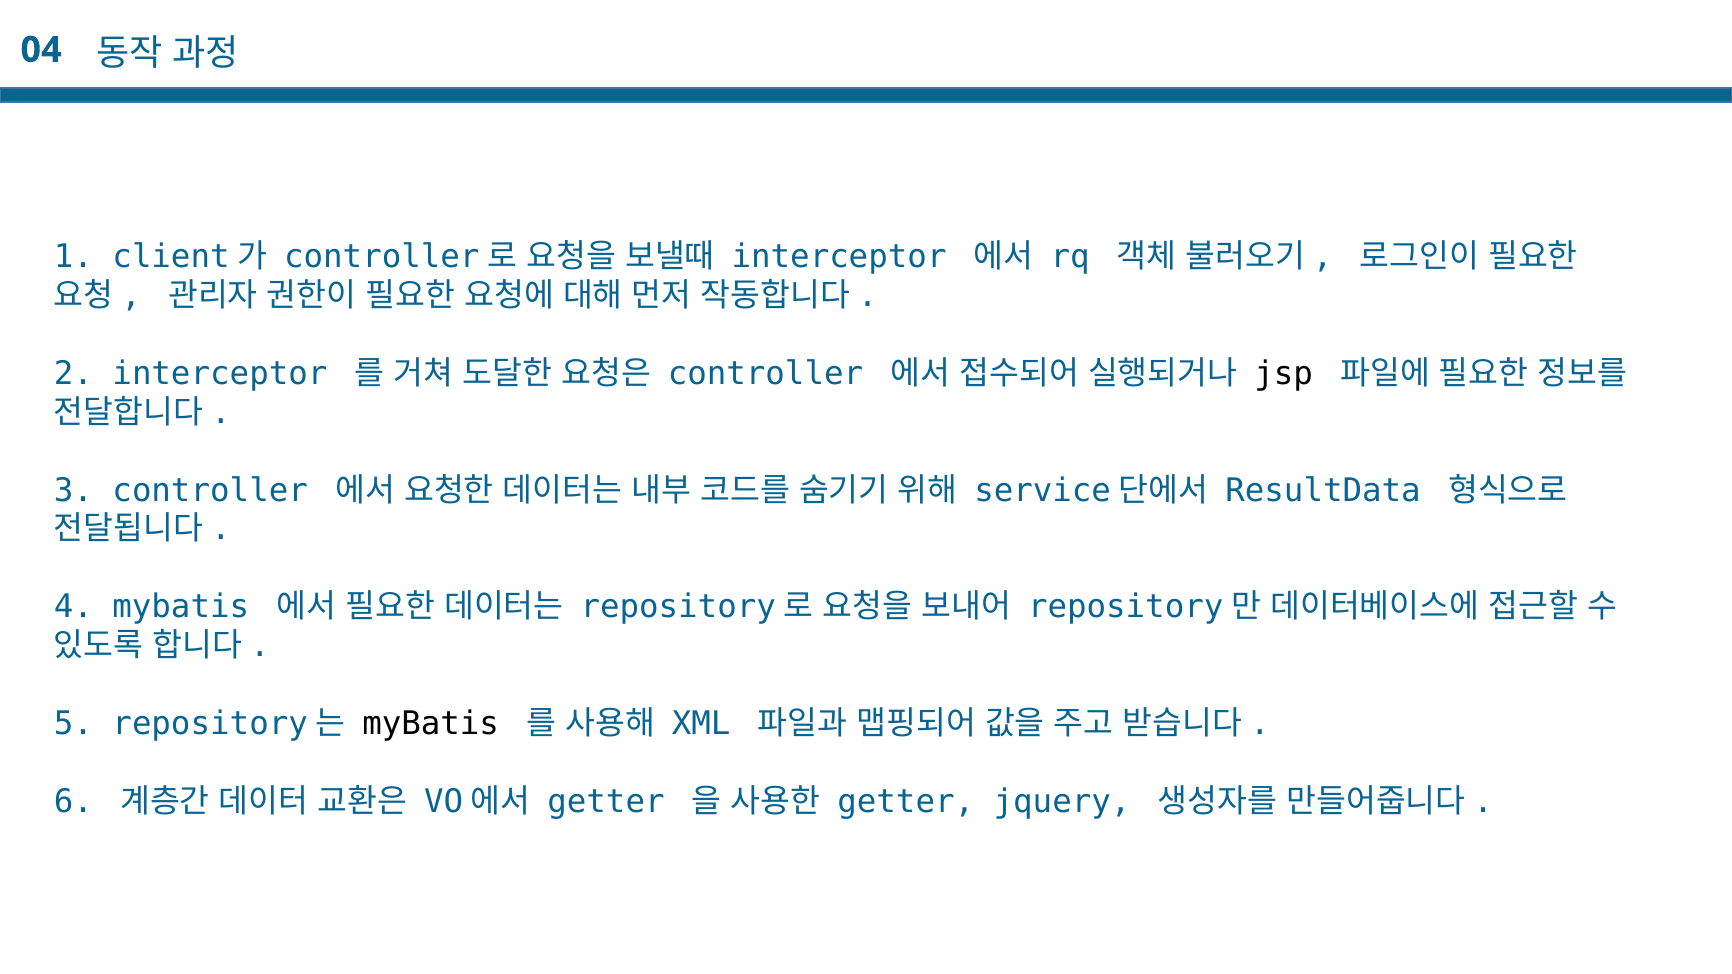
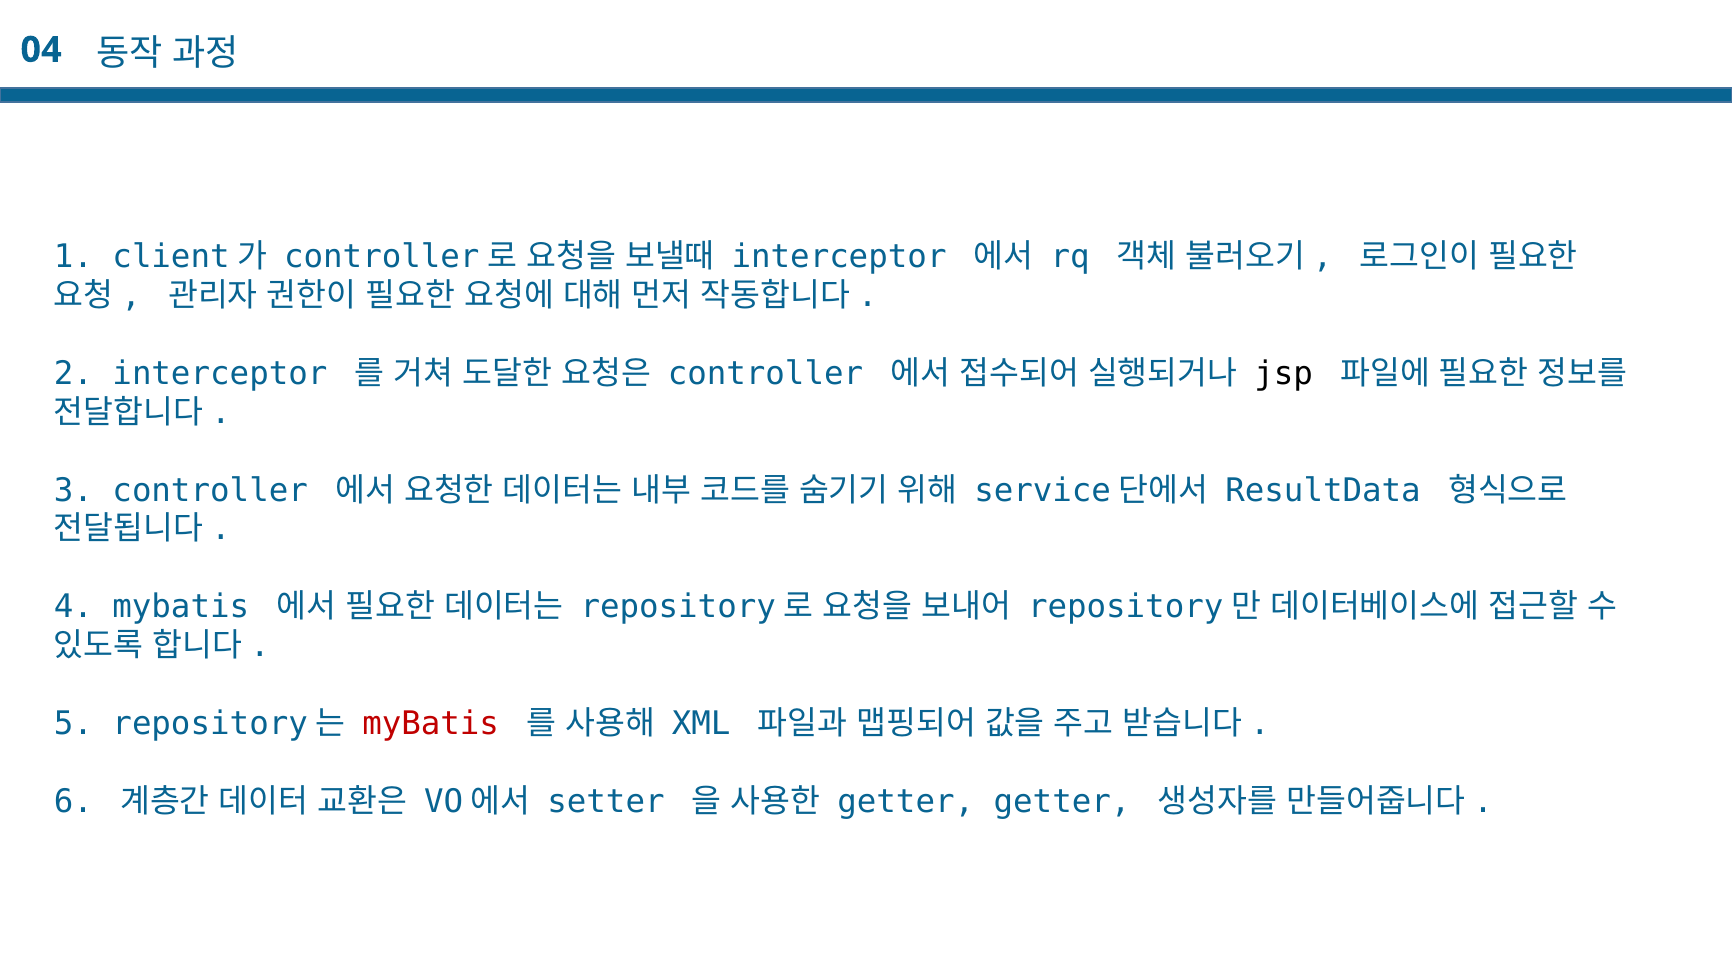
myBatis colour: black -> red (431, 724)
getter: getter -> setter (606, 802)
getter jquery: jquery -> getter (1062, 802)
